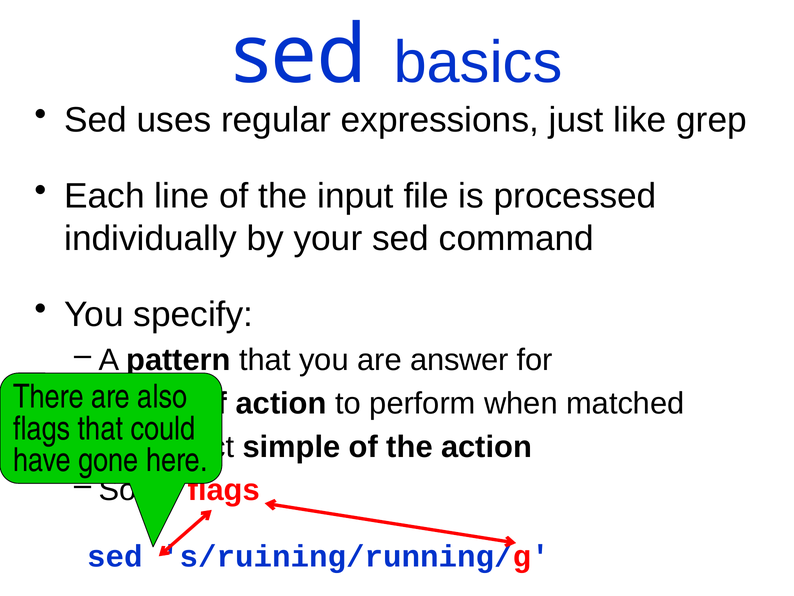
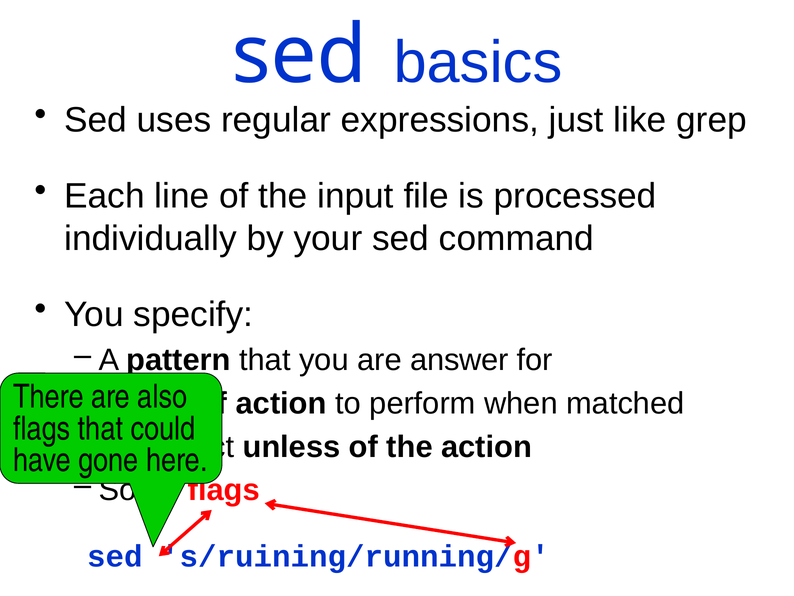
simple: simple -> unless (292, 447)
